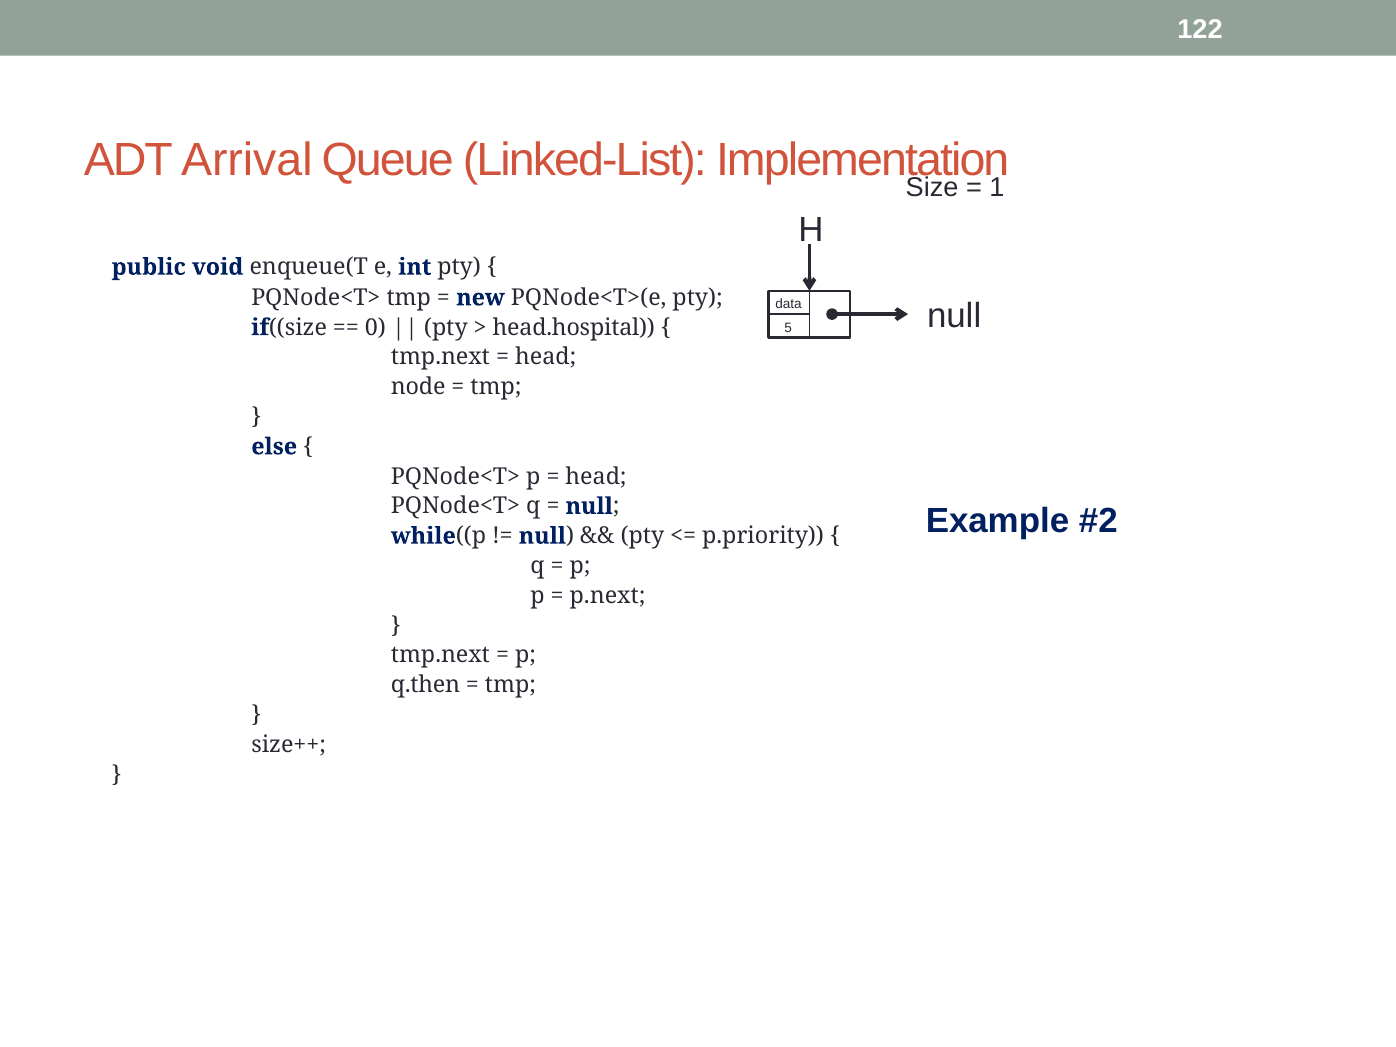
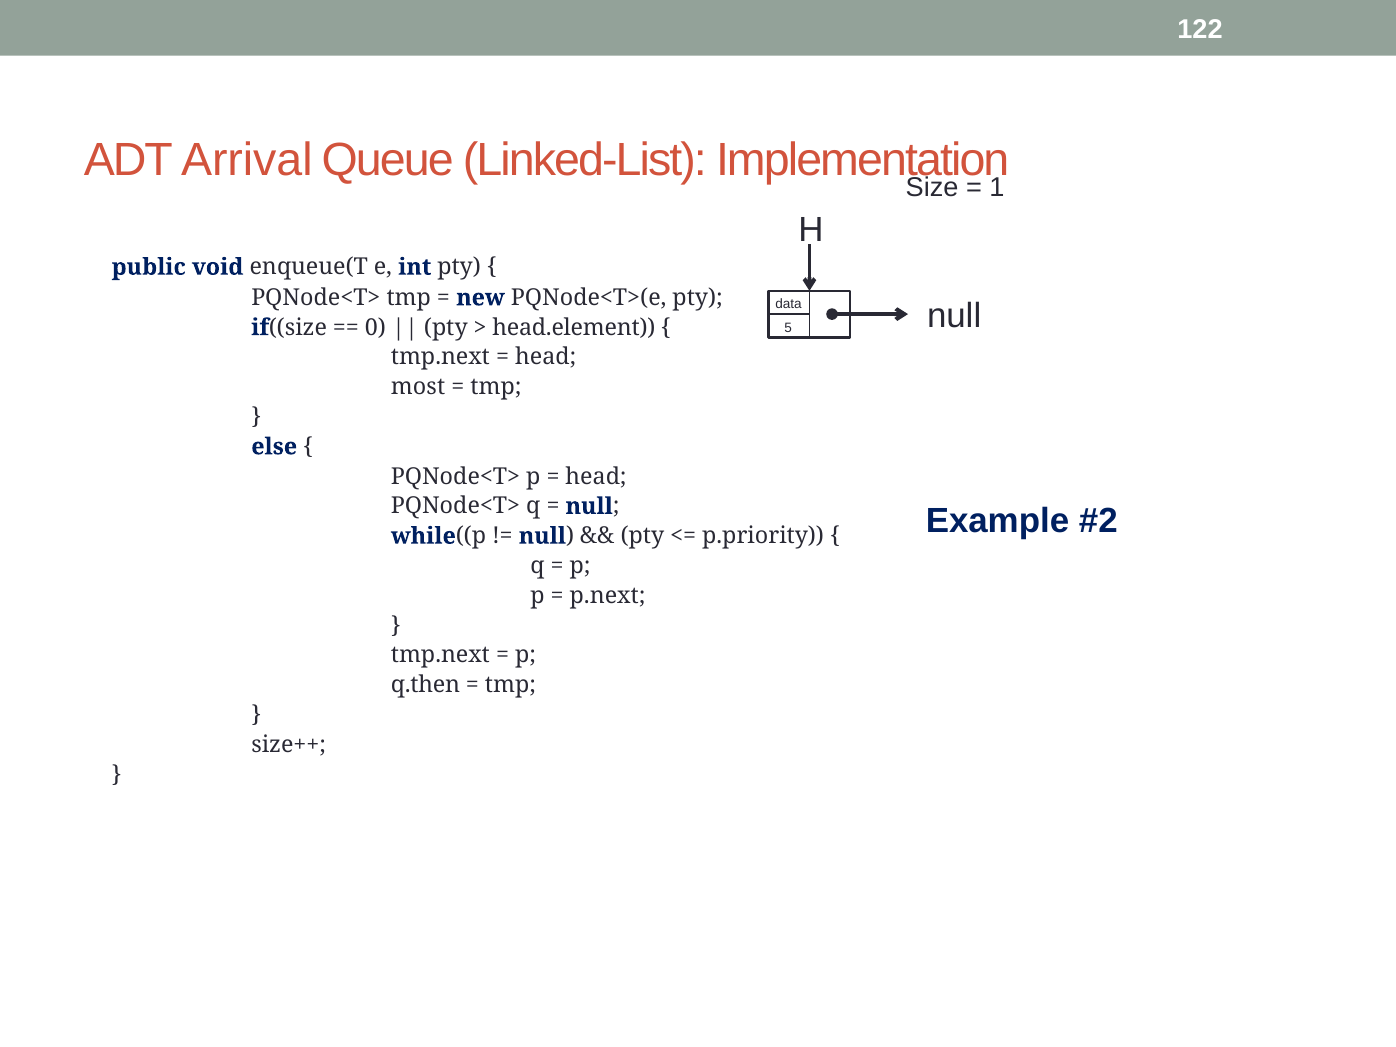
head.hospital: head.hospital -> head.element (574, 328)
node: node -> most (418, 387)
